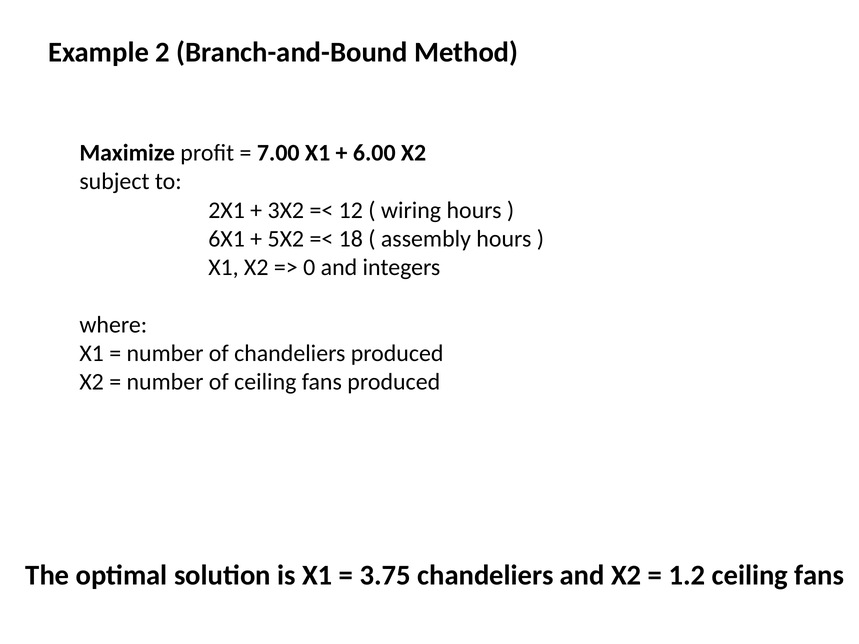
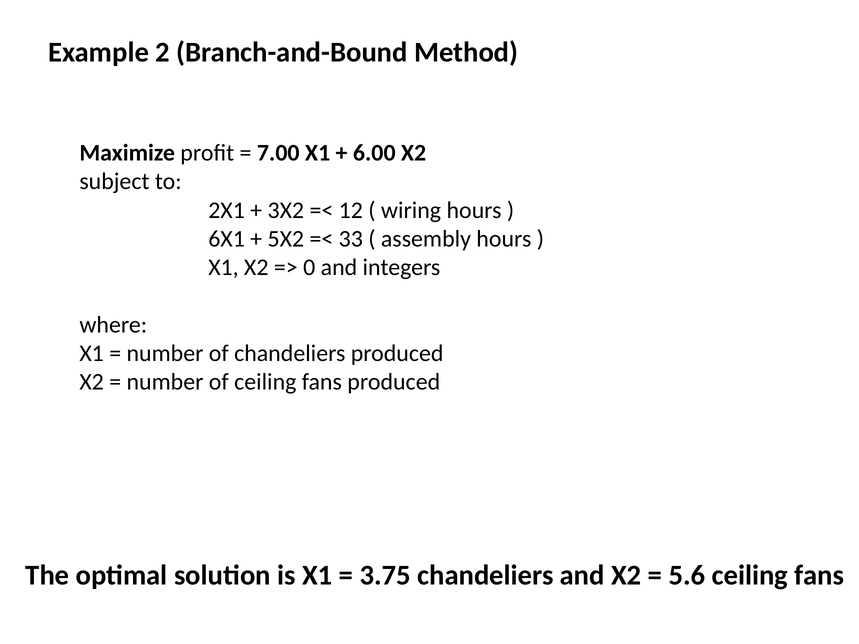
18: 18 -> 33 (351, 239)
1.2: 1.2 -> 5.6 (687, 576)
